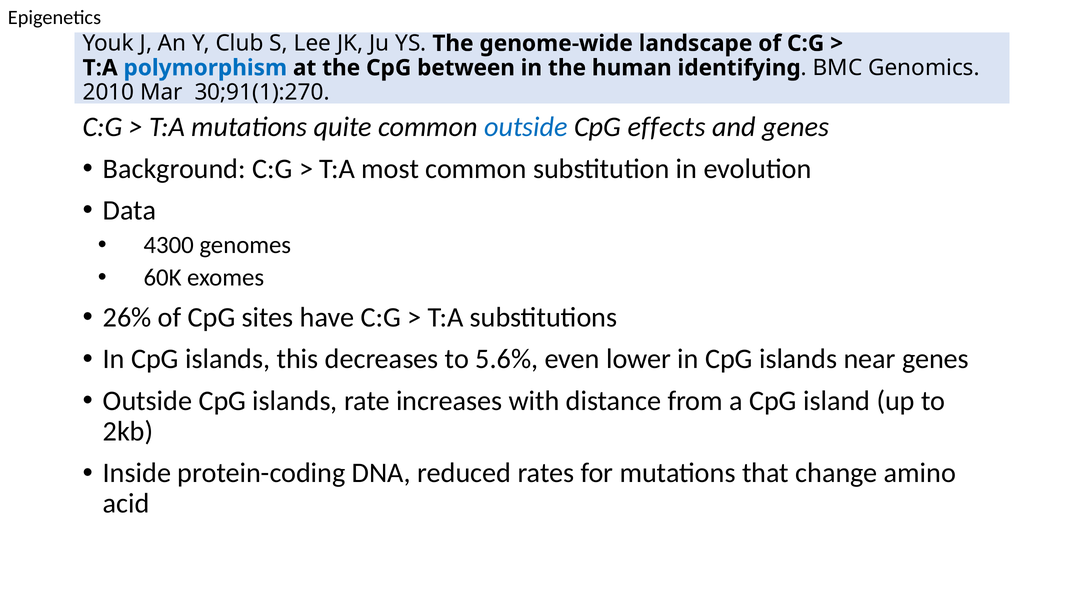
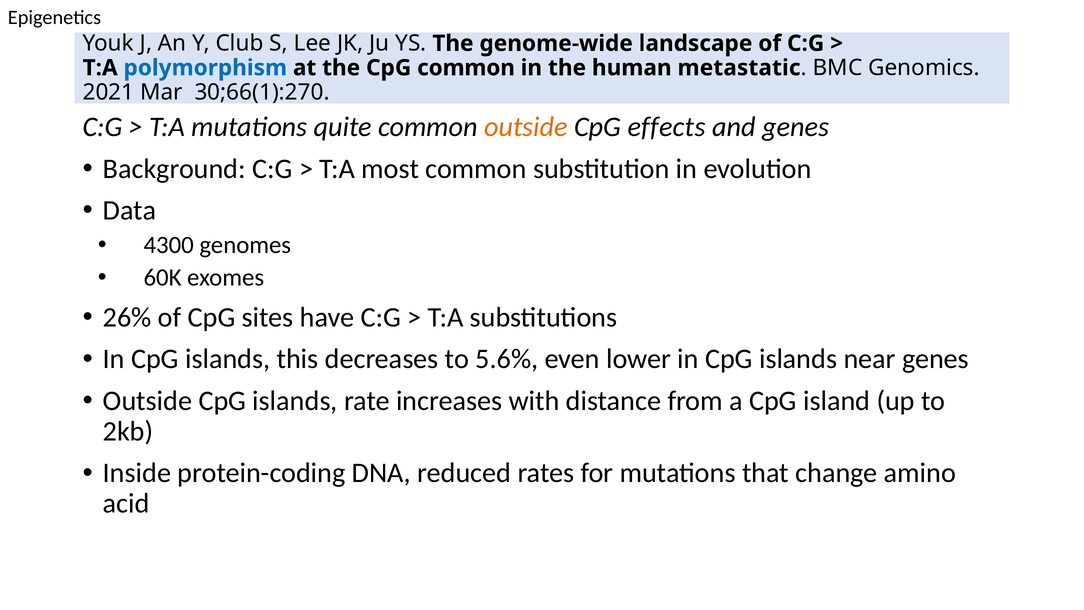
CpG between: between -> common (466, 68)
identifying: identifying -> metastatic (739, 68)
2010: 2010 -> 2021 (108, 92)
30;91(1):270: 30;91(1):270 -> 30;66(1):270 (262, 92)
outside colour: blue -> orange (526, 127)
